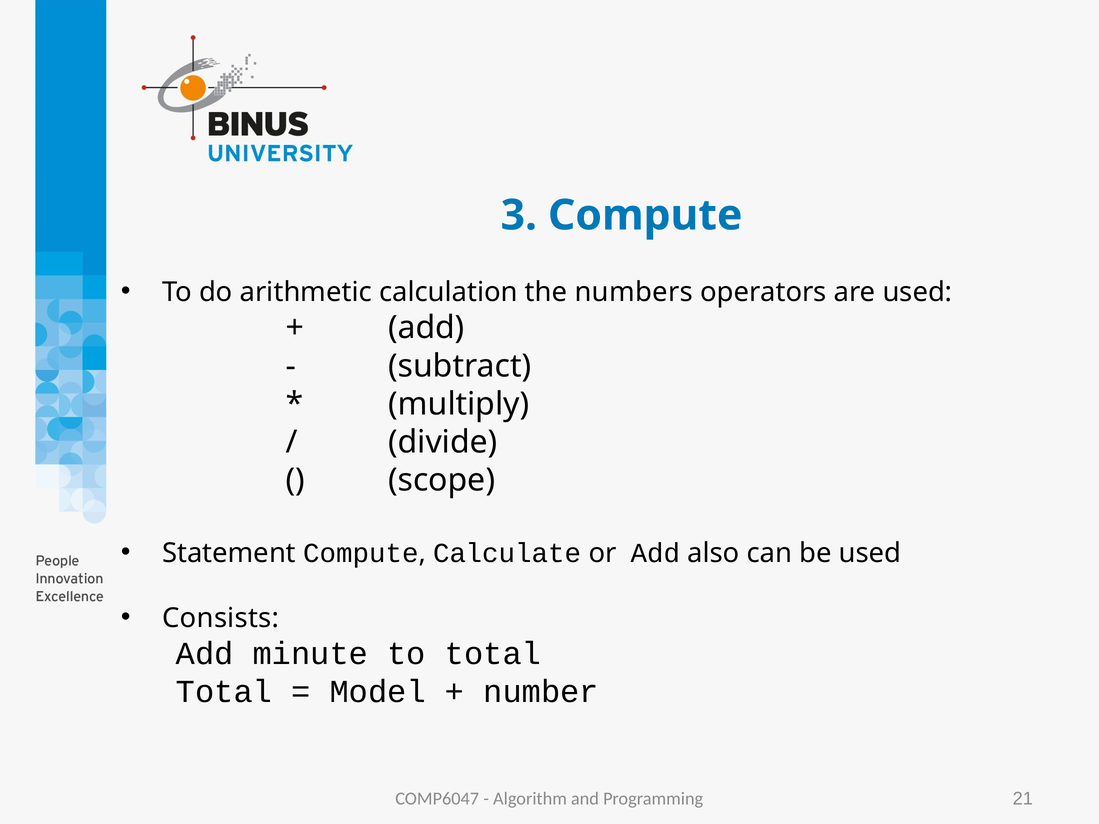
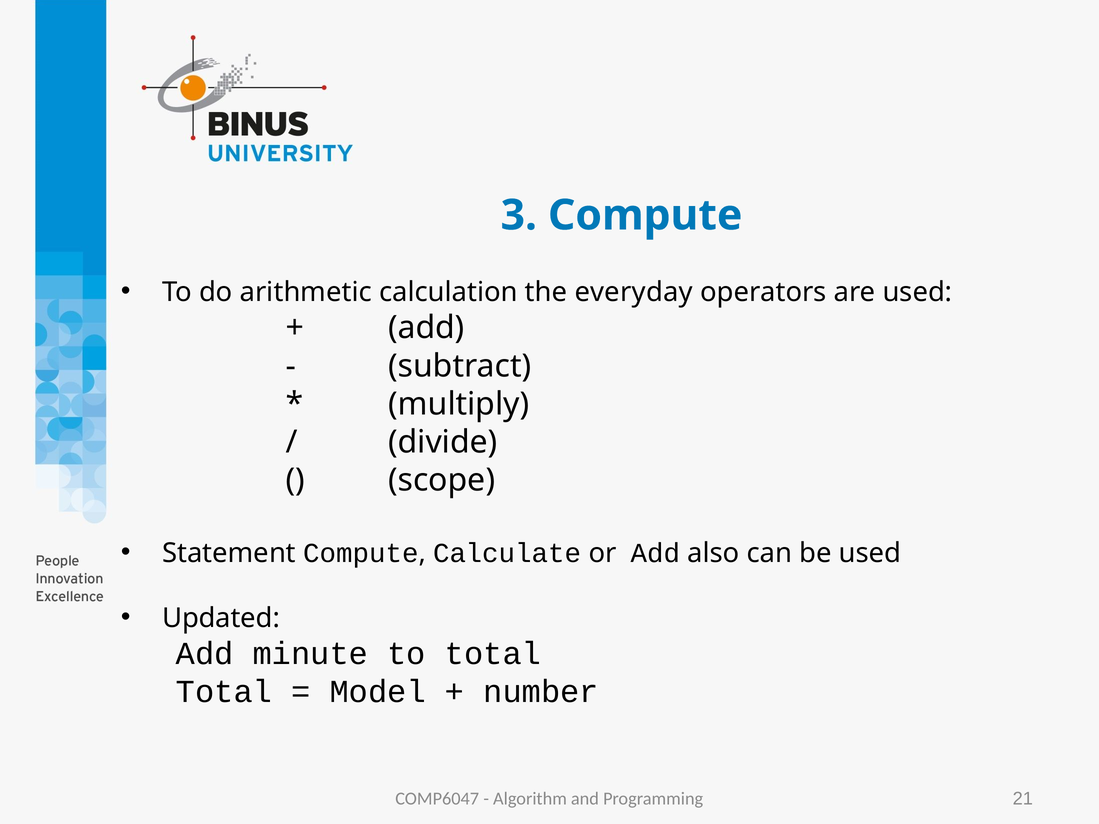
numbers: numbers -> everyday (634, 292)
Consists: Consists -> Updated (221, 618)
